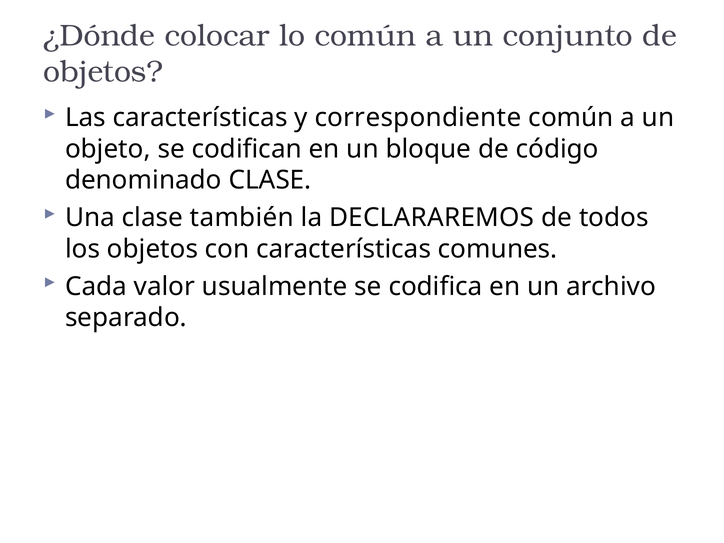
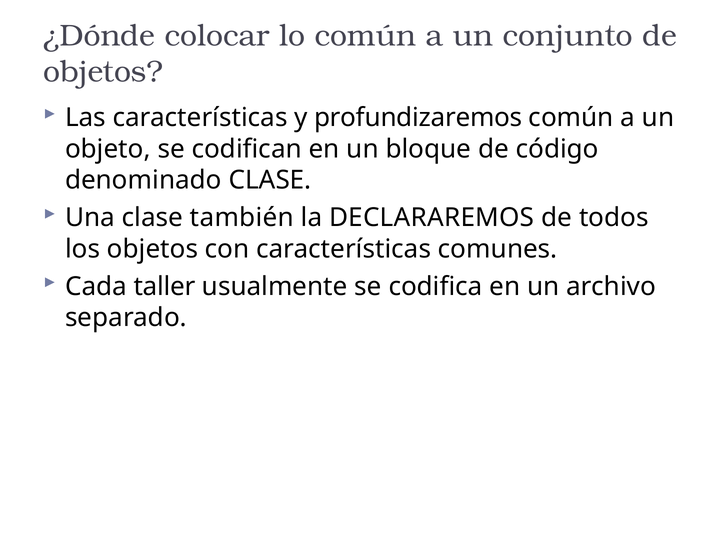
correspondiente: correspondiente -> profundizaremos (418, 118)
valor: valor -> taller (165, 286)
